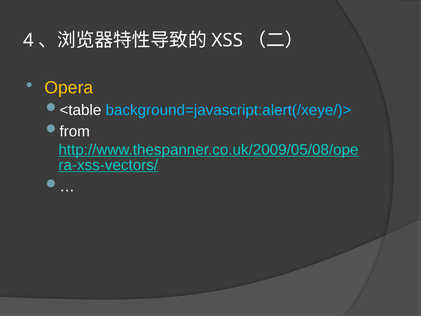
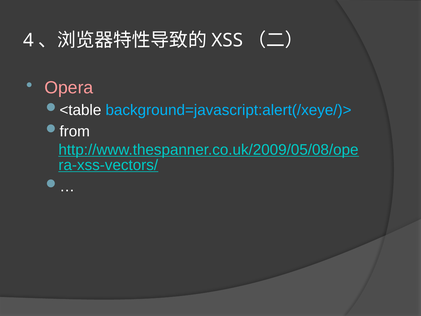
Opera colour: yellow -> pink (69, 87)
